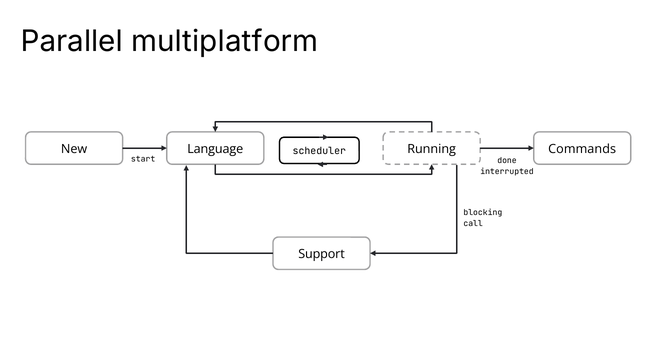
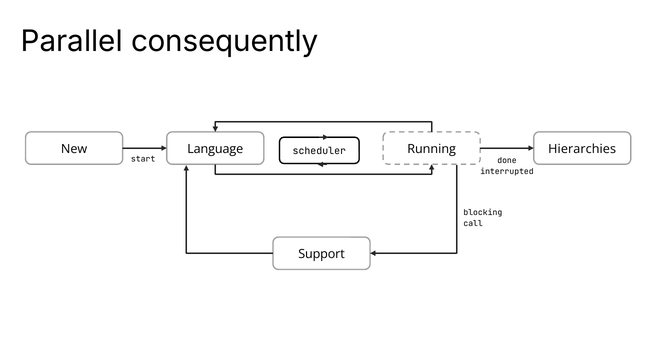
multiplatform: multiplatform -> consequently (225, 42)
Commands: Commands -> Hierarchies (582, 149)
